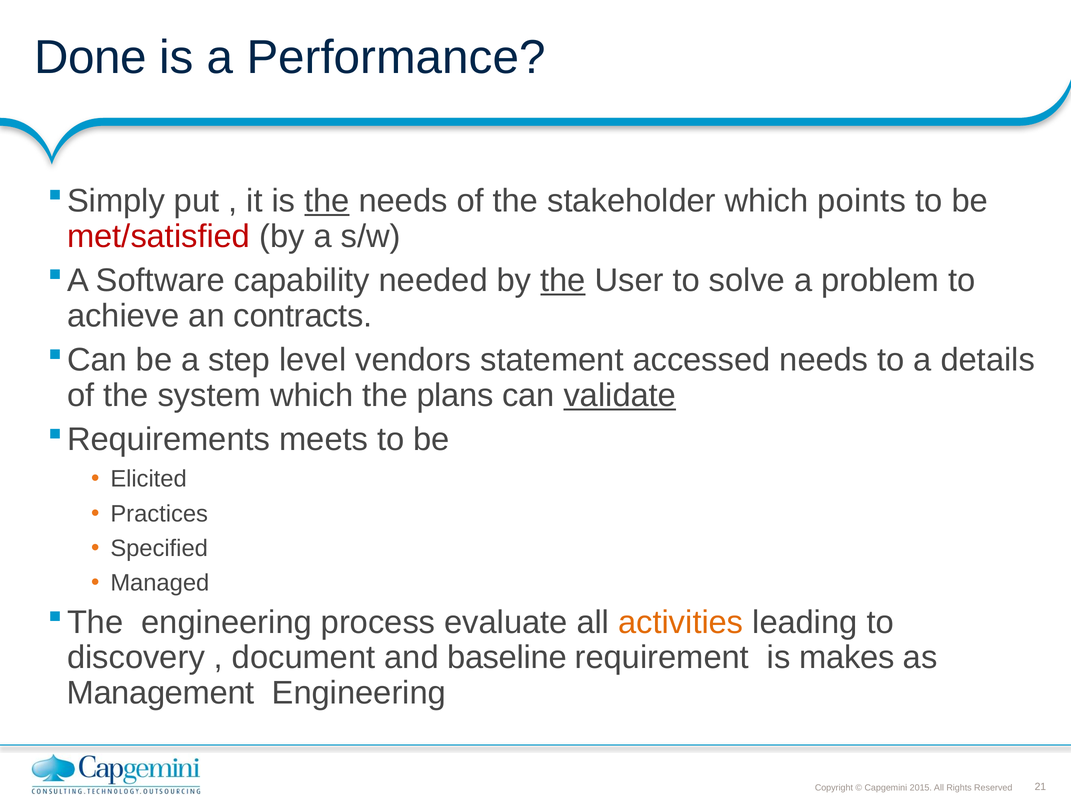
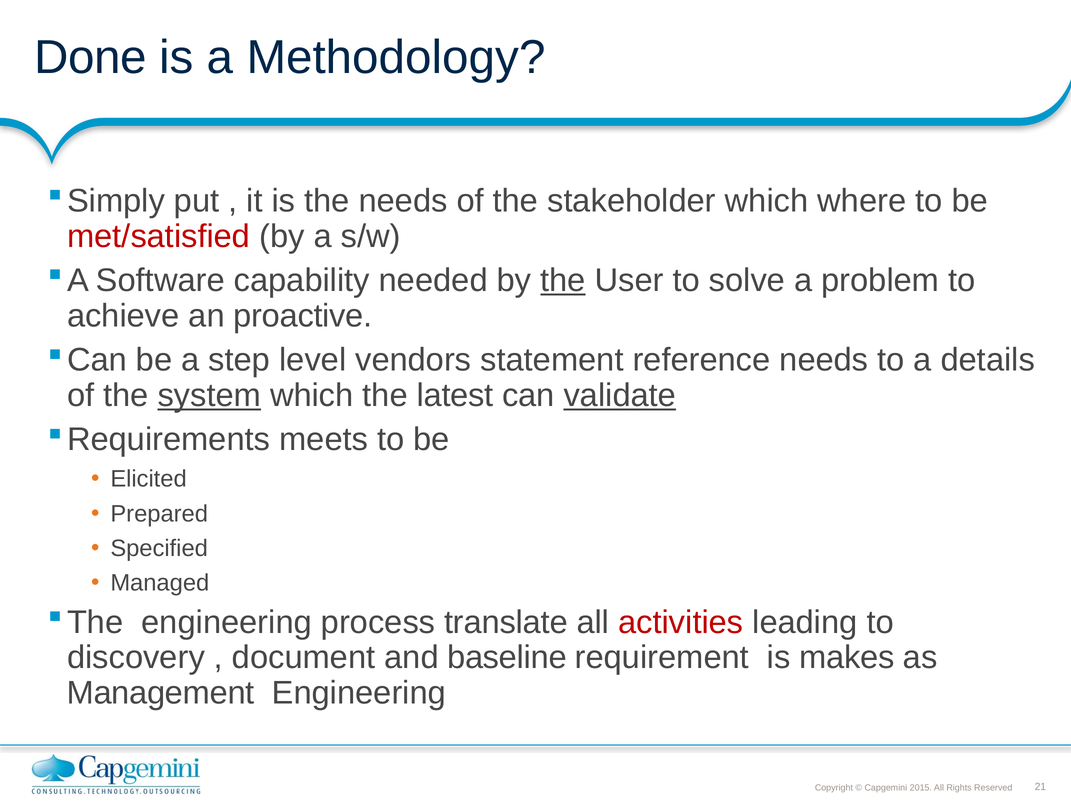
Performance: Performance -> Methodology (396, 57)
the underline: present -> none (327, 201)
points: points -> where (862, 201)
contracts: contracts -> proactive (303, 316)
accessed: accessed -> reference (702, 360)
system underline: none -> present (209, 396)
plans: plans -> latest (455, 396)
Practices: Practices -> Prepared (159, 514)
evaluate: evaluate -> translate (506, 623)
activities colour: orange -> red (681, 623)
